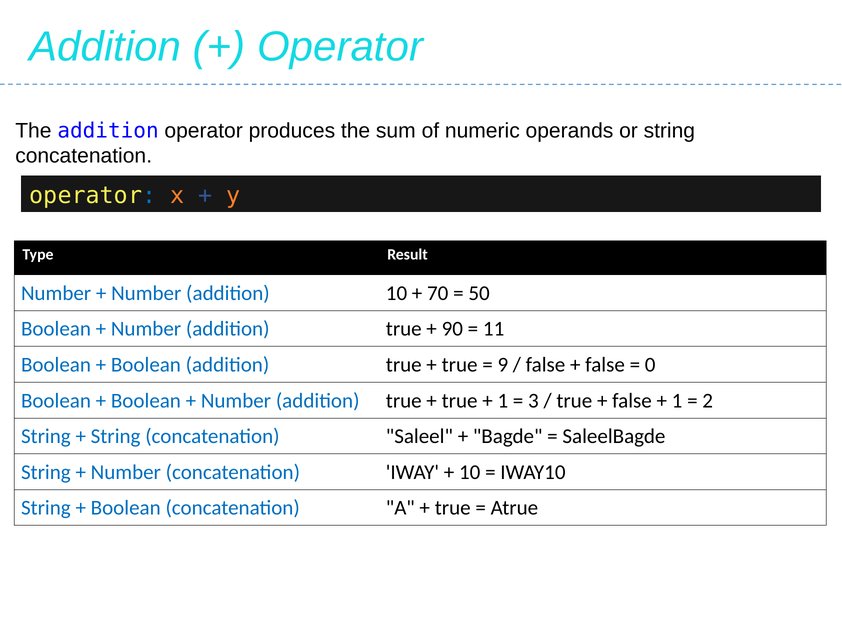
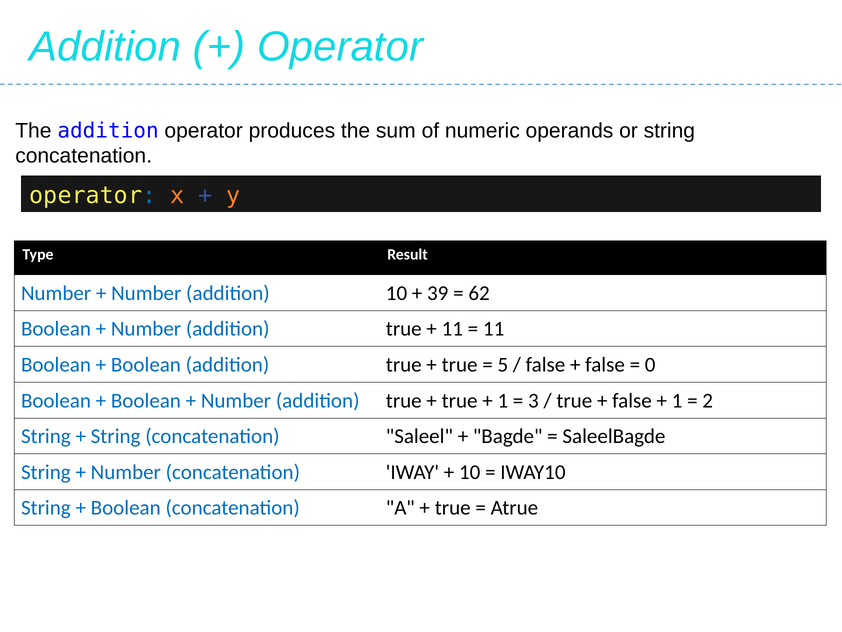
70: 70 -> 39 (438, 293)
50: 50 -> 62 (479, 293)
90: 90 -> 11 (452, 329)
9: 9 -> 5 (503, 364)
